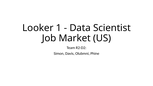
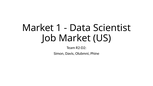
Looker: Looker -> Market (38, 28)
